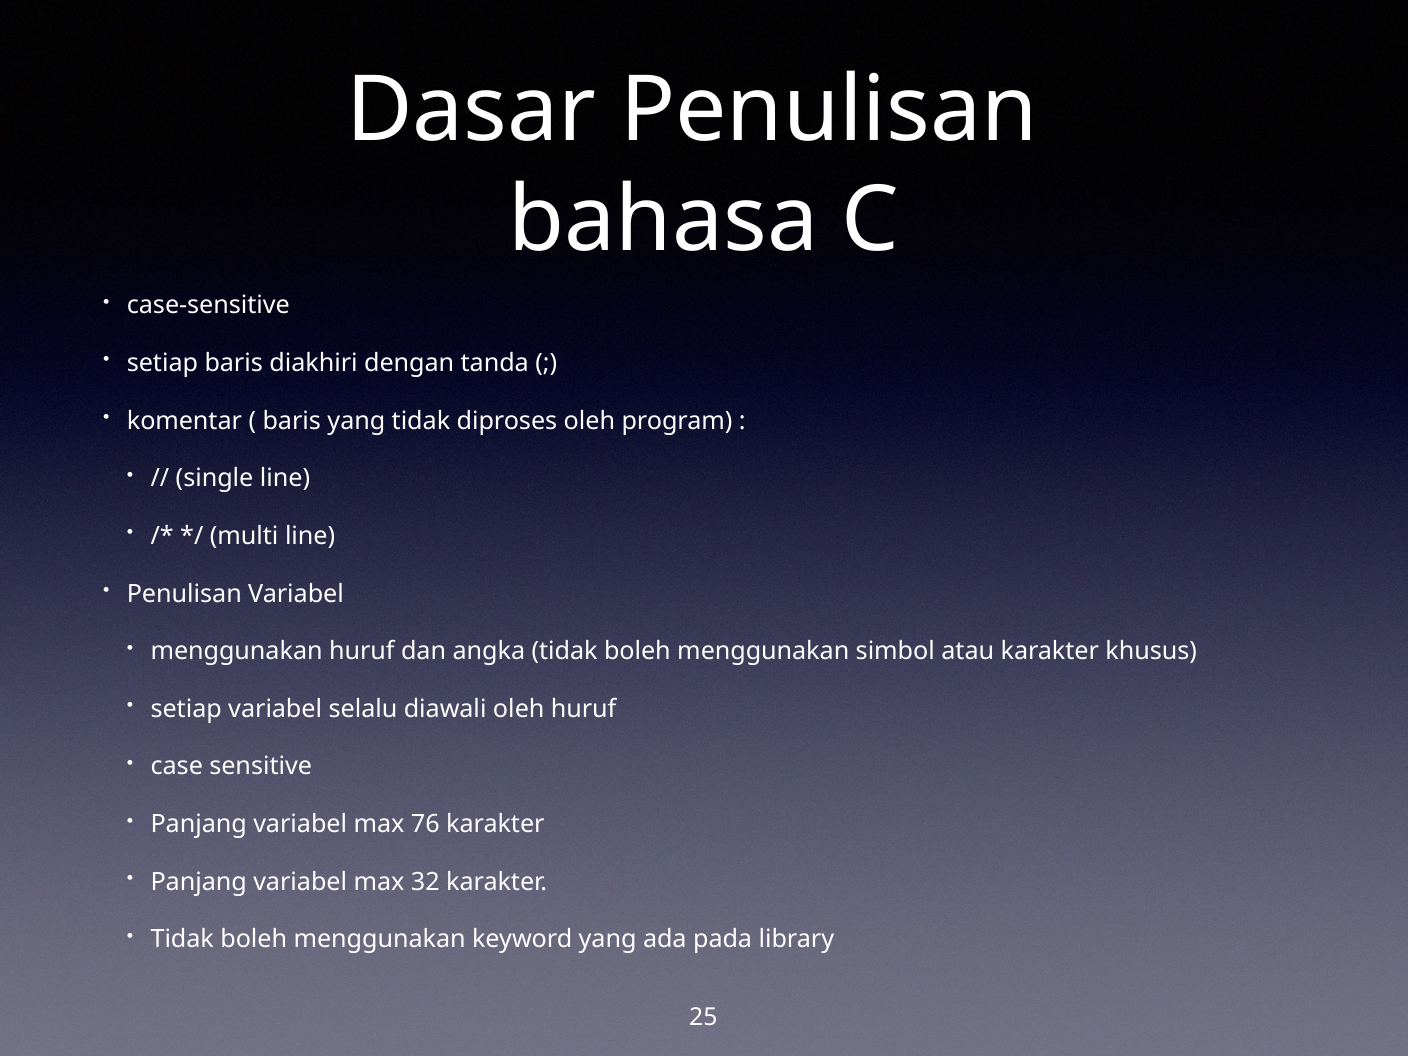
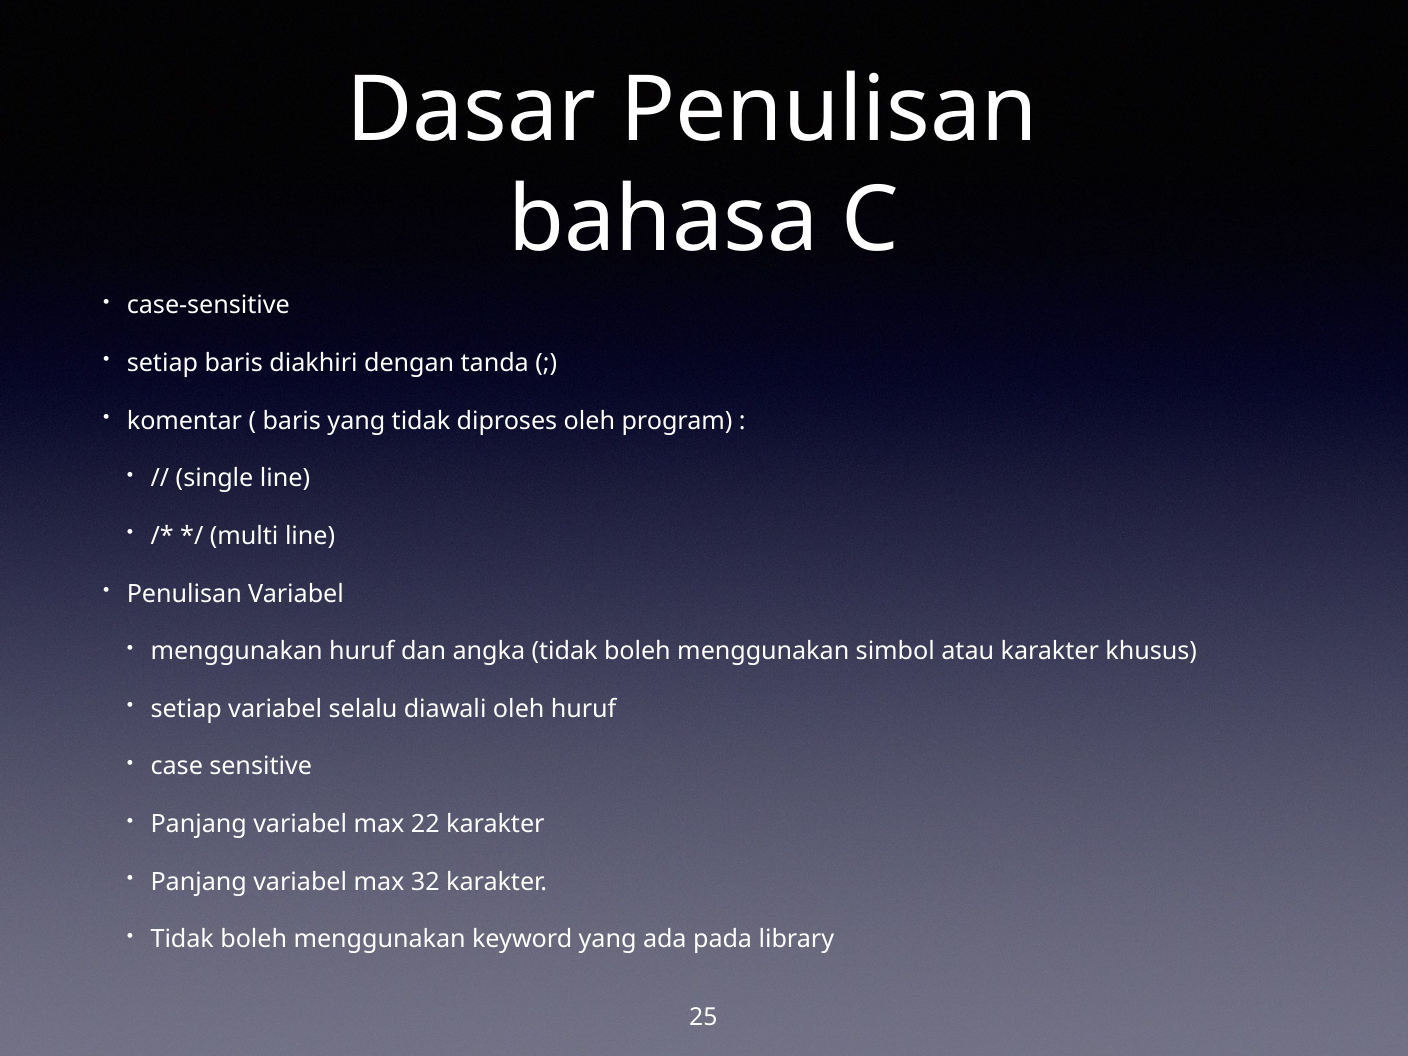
76: 76 -> 22 (425, 824)
